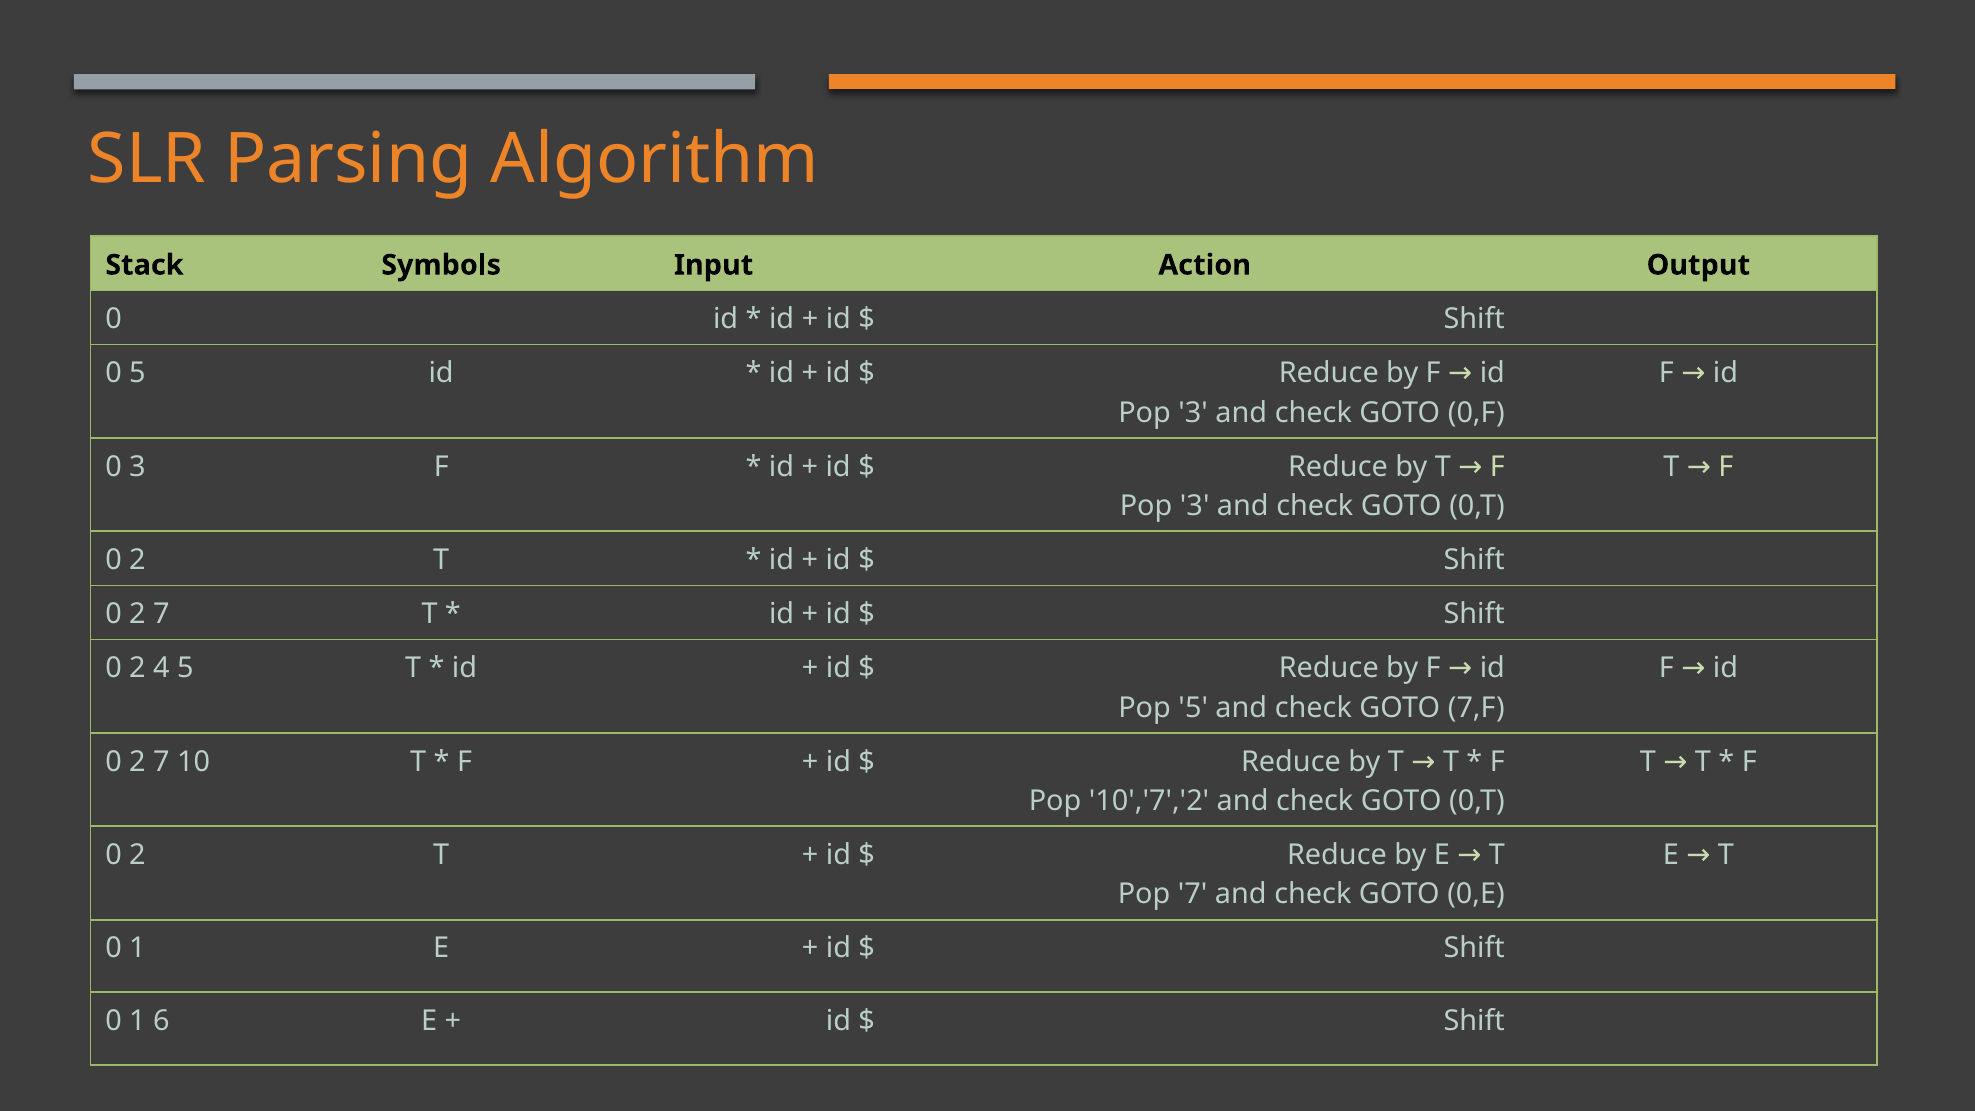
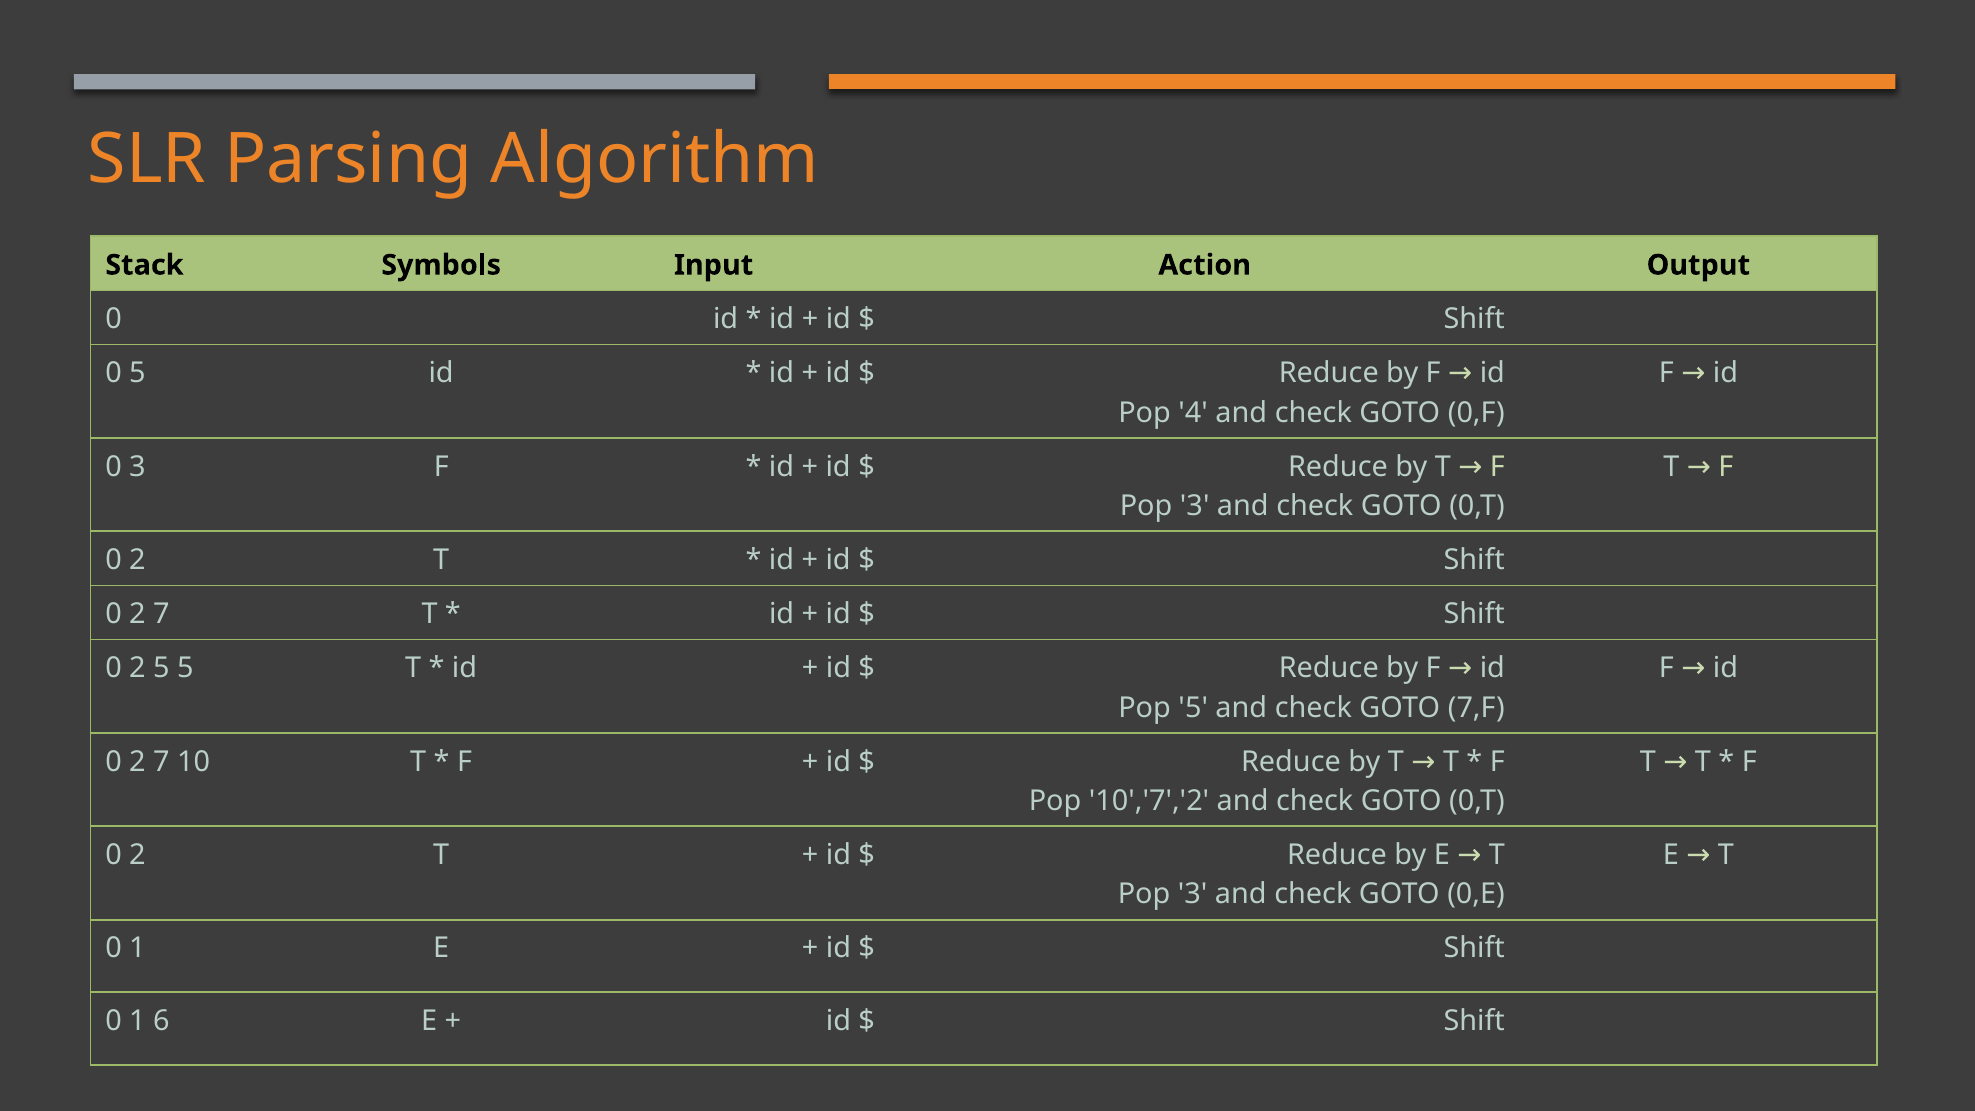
3: 3 -> 4 (1193, 413)
2 4: 4 -> 5 (161, 668)
7: 7 -> 3 (1193, 894)
